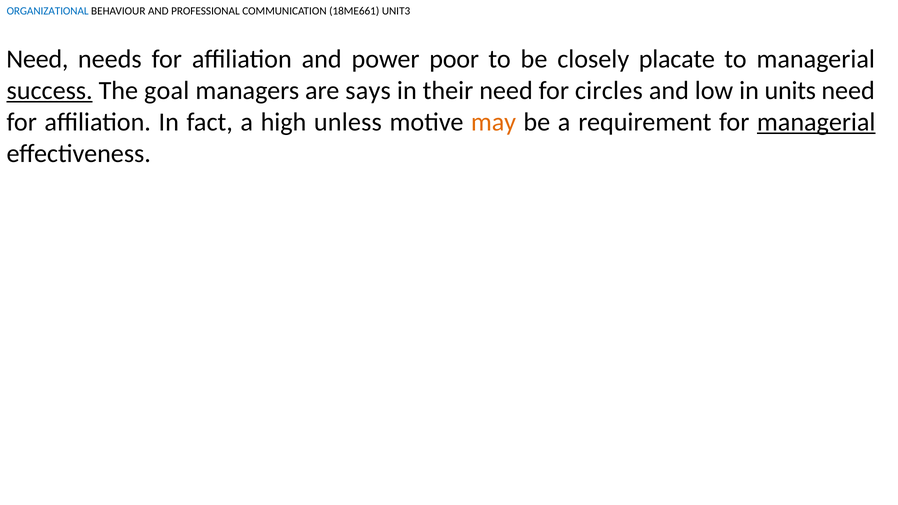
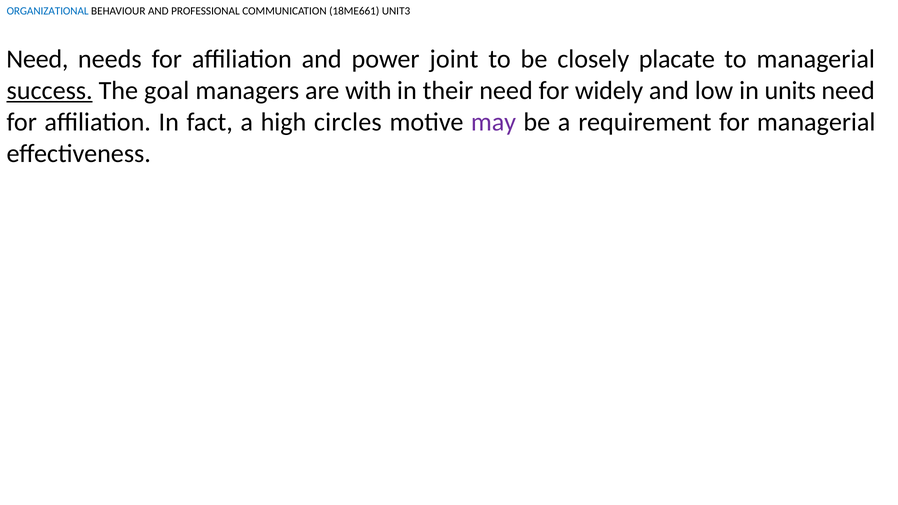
poor: poor -> joint (454, 59)
says: says -> with (368, 91)
circles: circles -> widely (609, 91)
unless: unless -> circles (348, 122)
may colour: orange -> purple (494, 122)
managerial underline: present -> none (816, 122)
